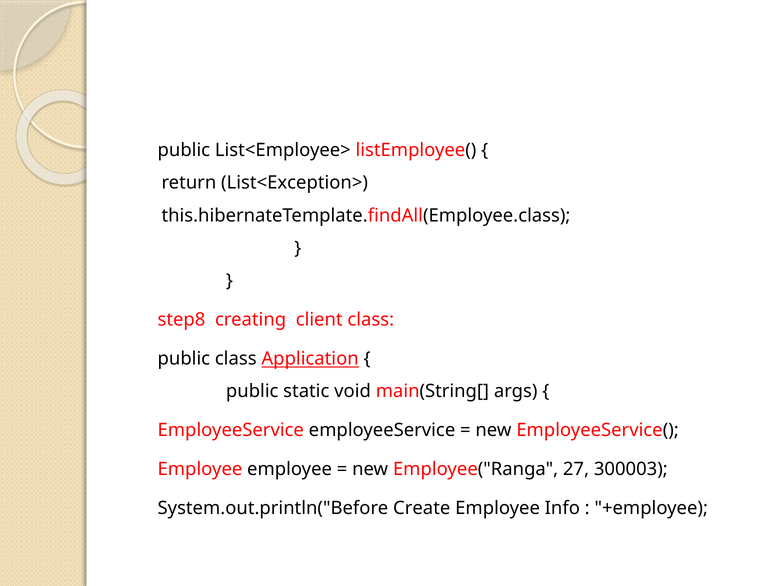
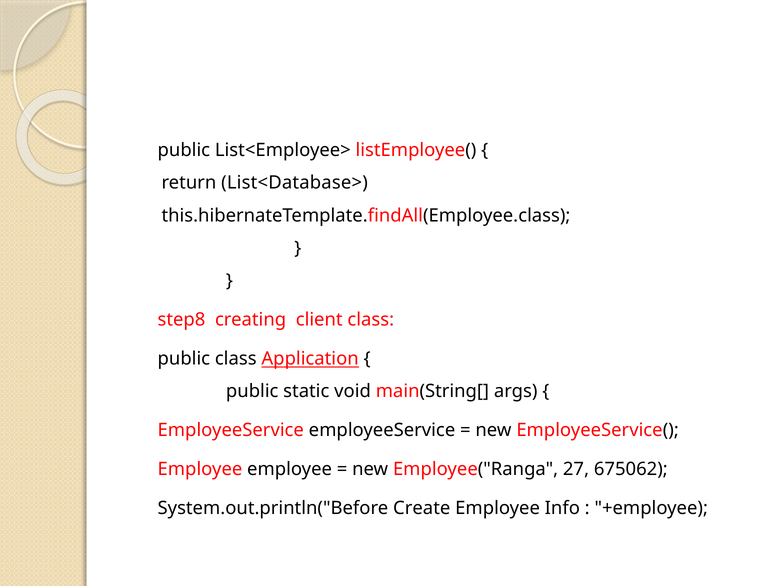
List<Exception>: List<Exception> -> List<Database> (294, 183)
300003: 300003 -> 675062 (631, 469)
